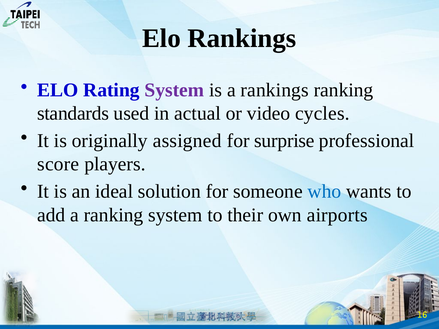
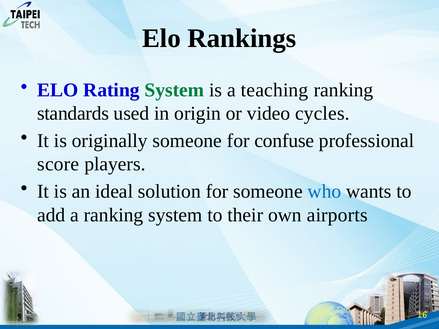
System colour: purple -> green (174, 90)
a rankings: rankings -> teaching (275, 90)
actual: actual -> origin (198, 114)
originally assigned: assigned -> someone (187, 141)
surprise: surprise -> confuse (284, 141)
